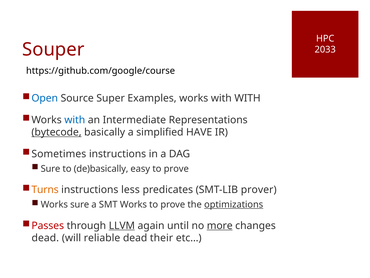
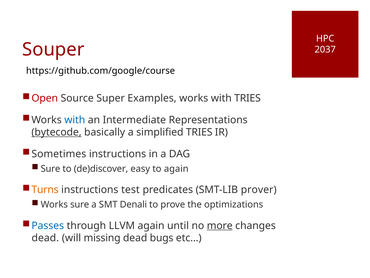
2033: 2033 -> 2037 (325, 50)
Open colour: blue -> red (45, 98)
with WITH: WITH -> TRIES (248, 98)
simplified HAVE: HAVE -> TRIES (199, 132)
de)basically: de)basically -> de)discover (101, 168)
easy to prove: prove -> again (176, 168)
less: less -> test (130, 189)
SMT Works: Works -> Denali (133, 204)
optimizations underline: present -> none (234, 204)
Passes colour: red -> blue (48, 225)
LLVM underline: present -> none (122, 225)
reliable: reliable -> missing (102, 238)
their: their -> bugs (162, 238)
